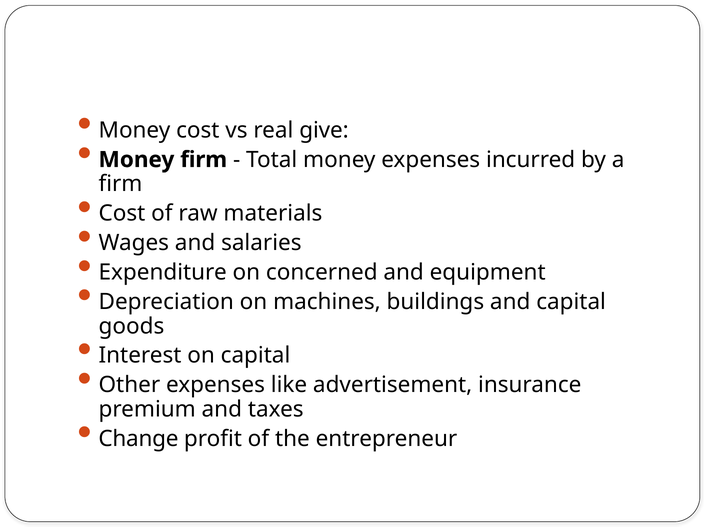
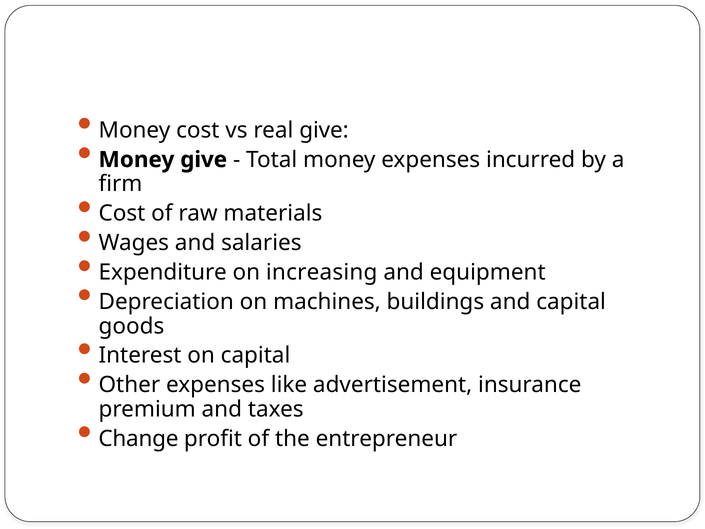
Money firm: firm -> give (204, 160)
concerned: concerned -> increasing (322, 272)
